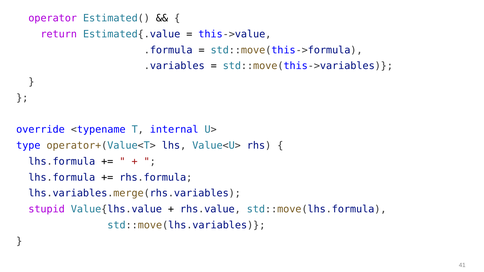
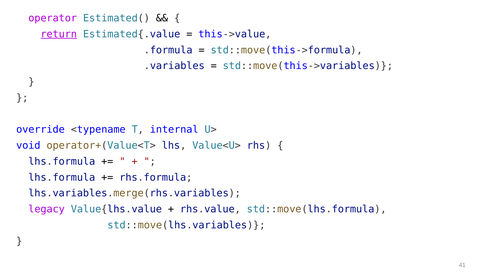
return underline: none -> present (59, 34)
type: type -> void (28, 146)
stupid: stupid -> legacy (47, 209)
